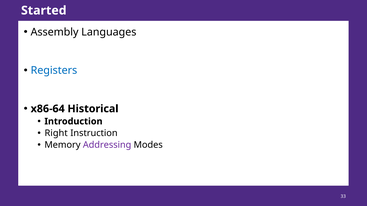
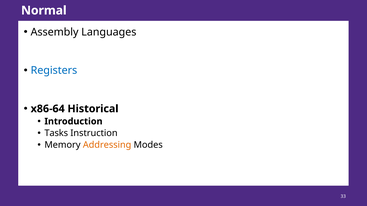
Started: Started -> Normal (44, 10)
Right: Right -> Tasks (56, 133)
Addressing colour: purple -> orange (107, 145)
